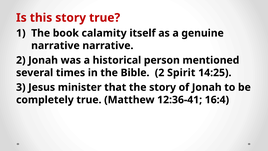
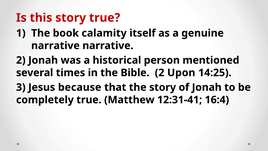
Spirit: Spirit -> Upon (181, 73)
minister: minister -> because (80, 87)
12:36-41: 12:36-41 -> 12:31-41 (180, 100)
